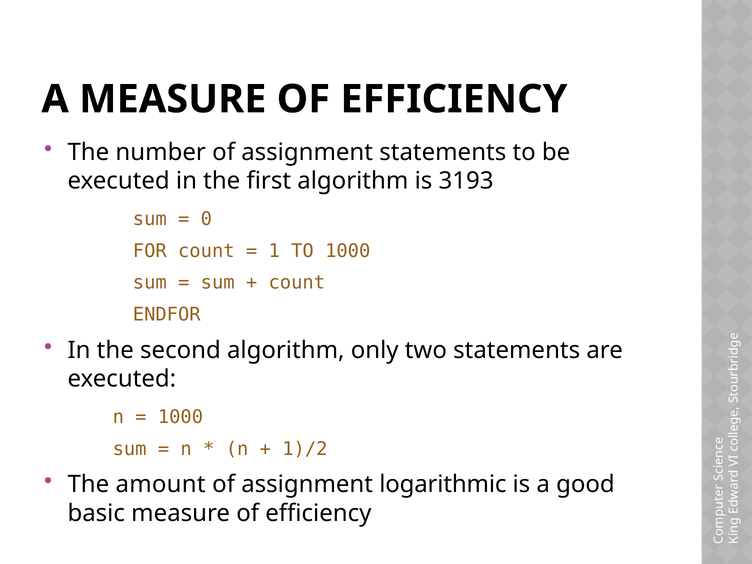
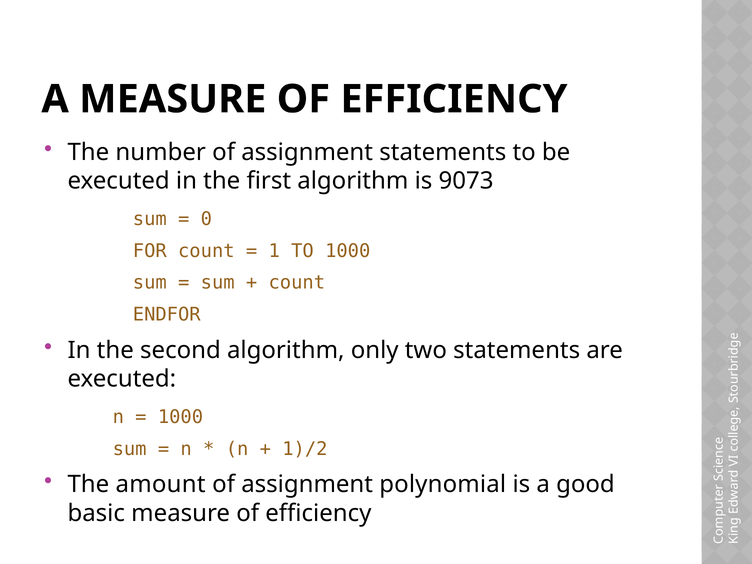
3193: 3193 -> 9073 (466, 181)
logarithmic: logarithmic -> polynomial (443, 484)
